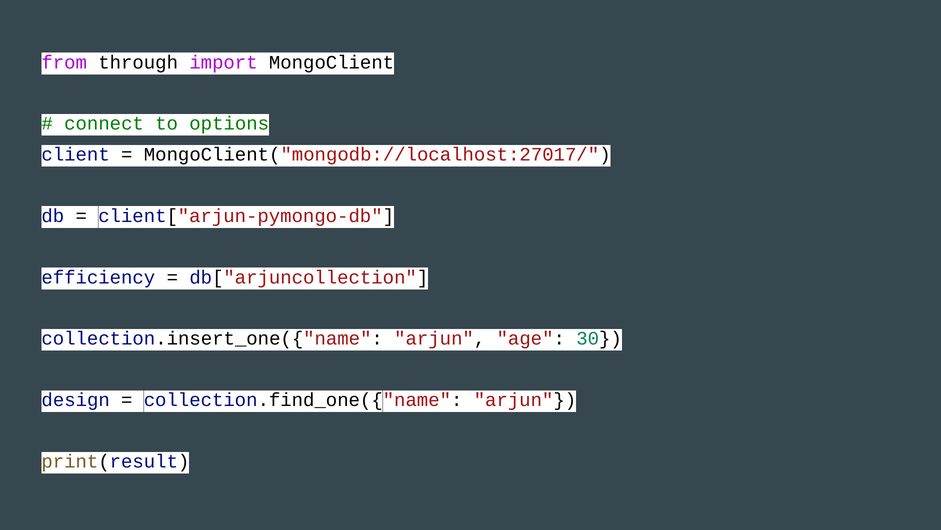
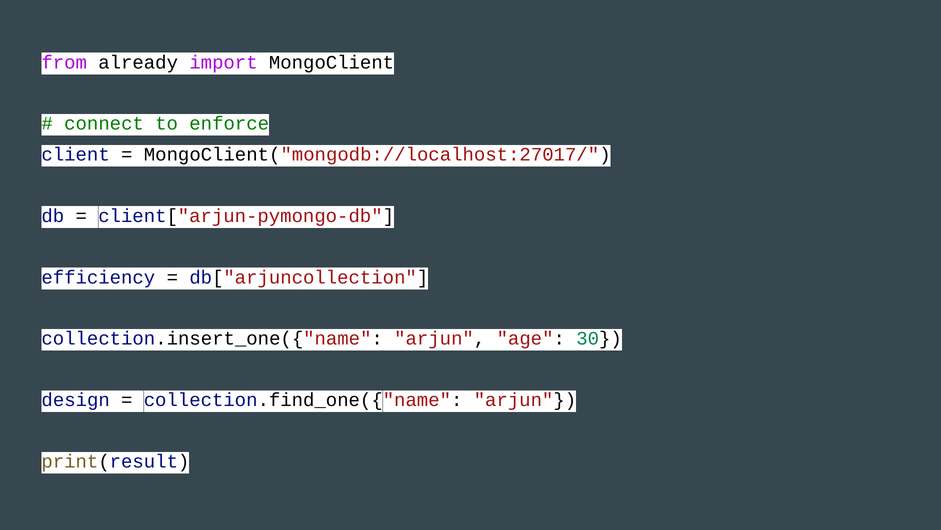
through: through -> already (138, 62)
options: options -> enforce (229, 124)
